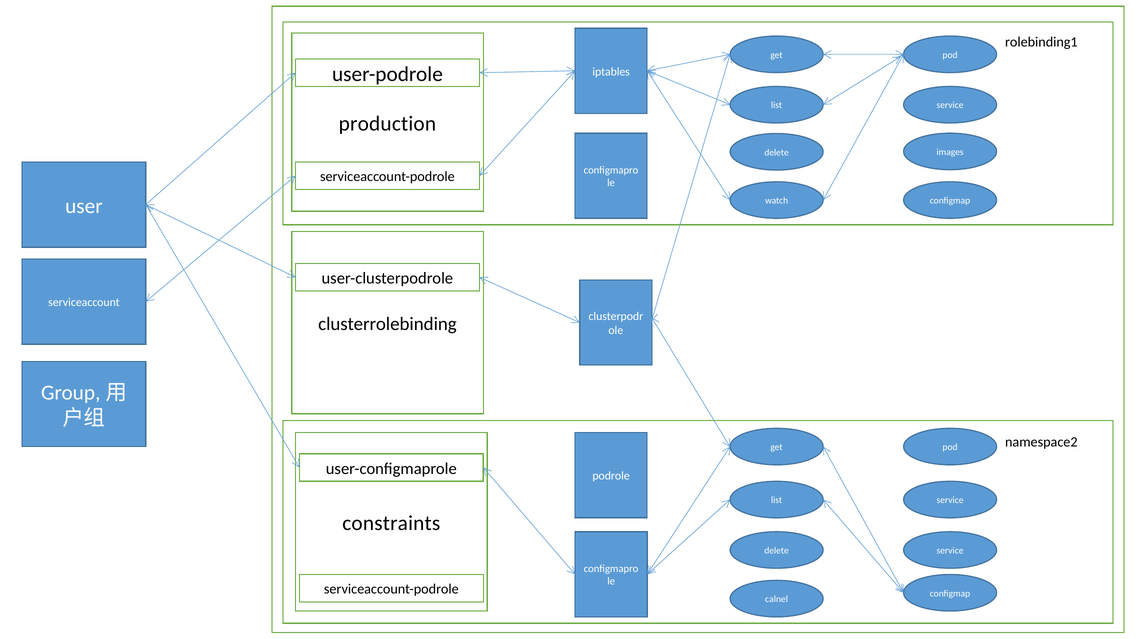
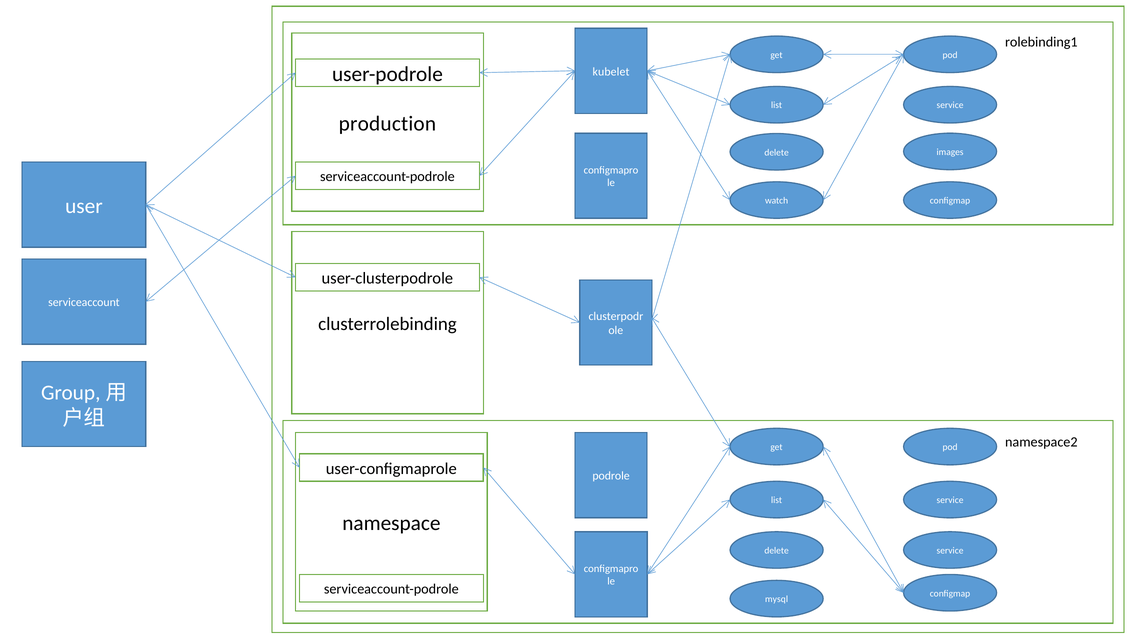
iptables: iptables -> kubelet (611, 72)
constraints: constraints -> namespace (391, 523)
calnel: calnel -> mysql (777, 599)
